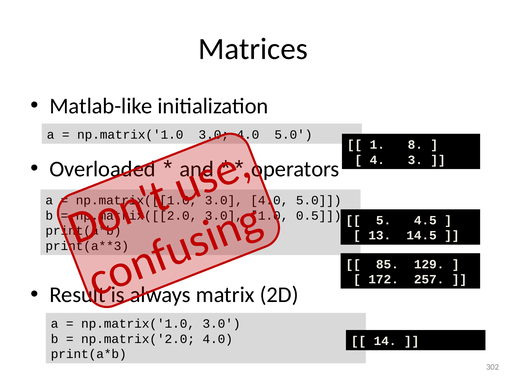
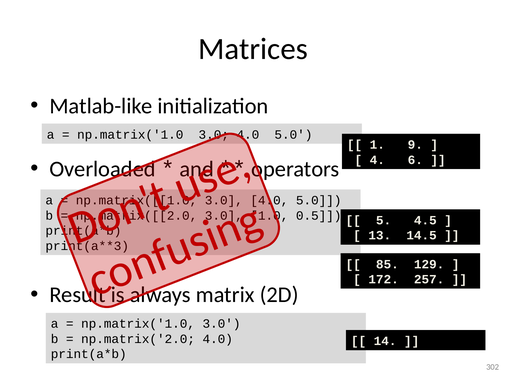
8: 8 -> 9 (415, 145)
3: 3 -> 6 (415, 160)
